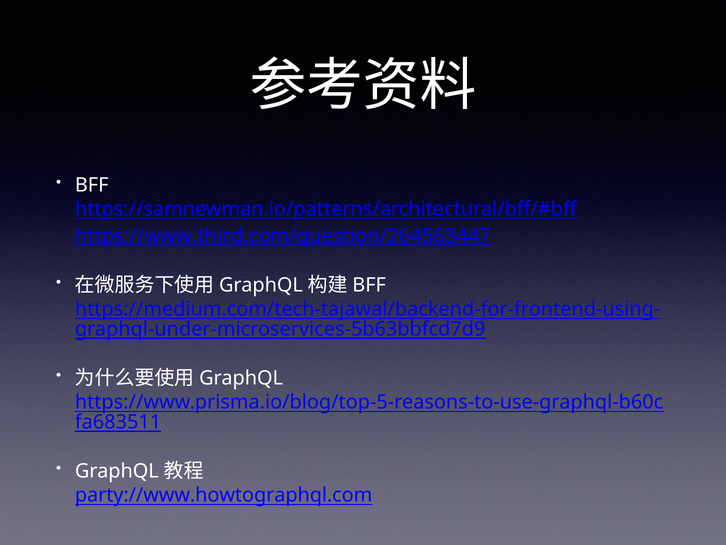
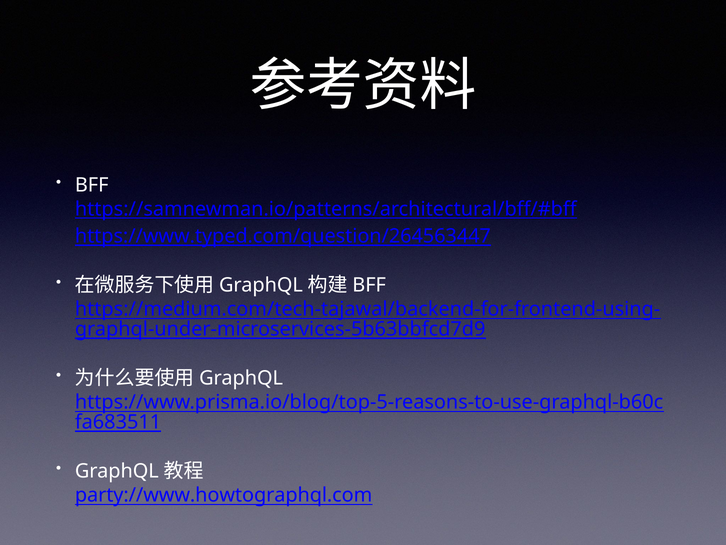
https://www.third.com/question/264563447: https://www.third.com/question/264563447 -> https://www.typed.com/question/264563447 (283, 236)
